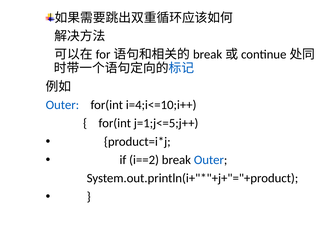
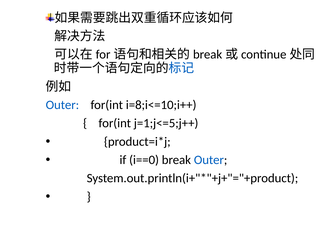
i=4;i<=10;i++: i=4;i<=10;i++ -> i=8;i<=10;i++ (161, 105)
i==2: i==2 -> i==0 (144, 160)
